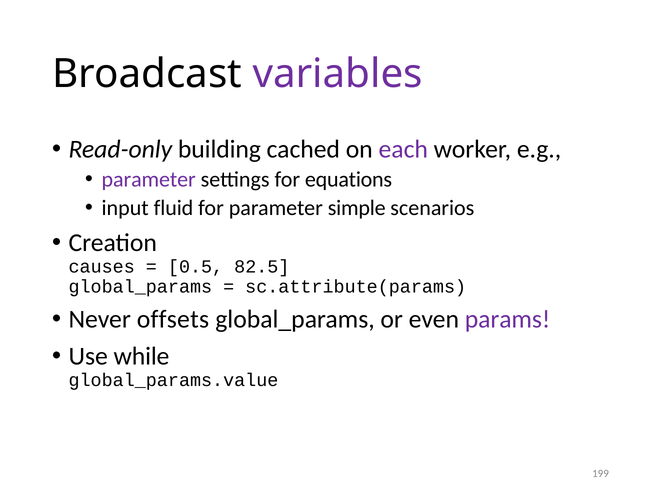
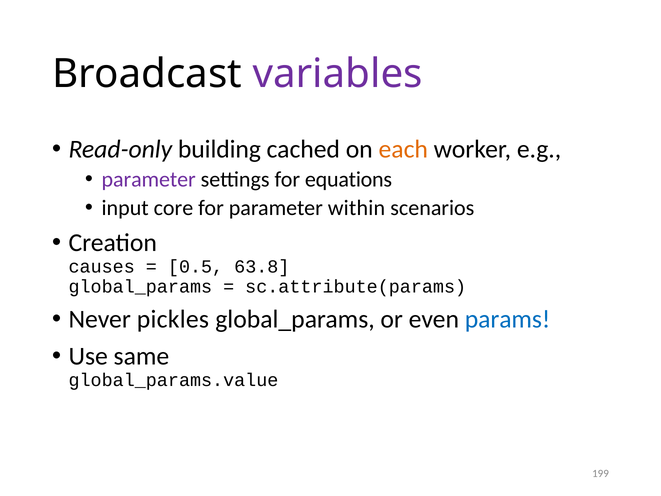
each colour: purple -> orange (403, 149)
fluid: fluid -> core (173, 208)
simple: simple -> within (356, 208)
82.5: 82.5 -> 63.8 (262, 267)
offsets: offsets -> pickles (173, 319)
params colour: purple -> blue (508, 319)
while: while -> same (141, 356)
